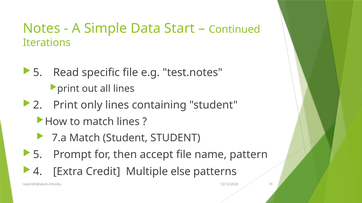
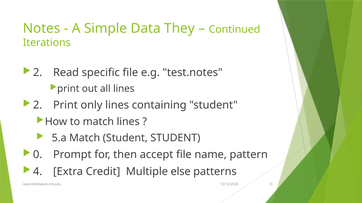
Start: Start -> They (180, 29)
5: 5 -> 2 (38, 73)
7.a: 7.a -> 5.a (59, 138)
5: 5 -> 0 (38, 155)
